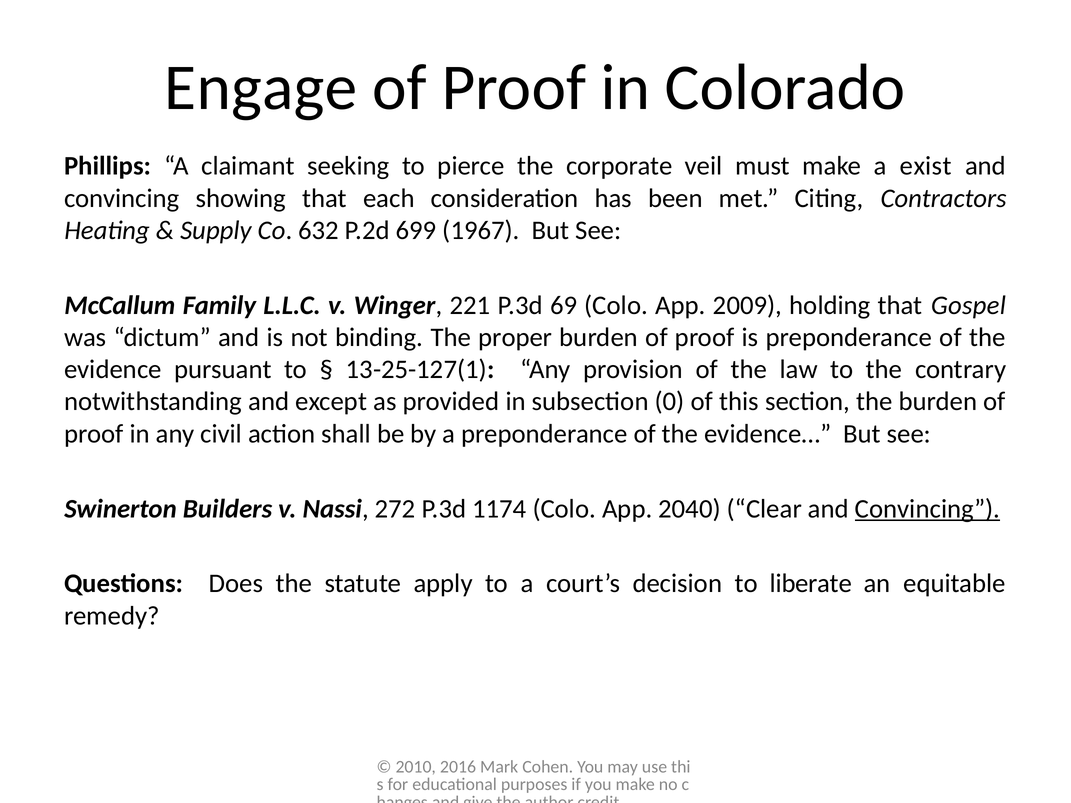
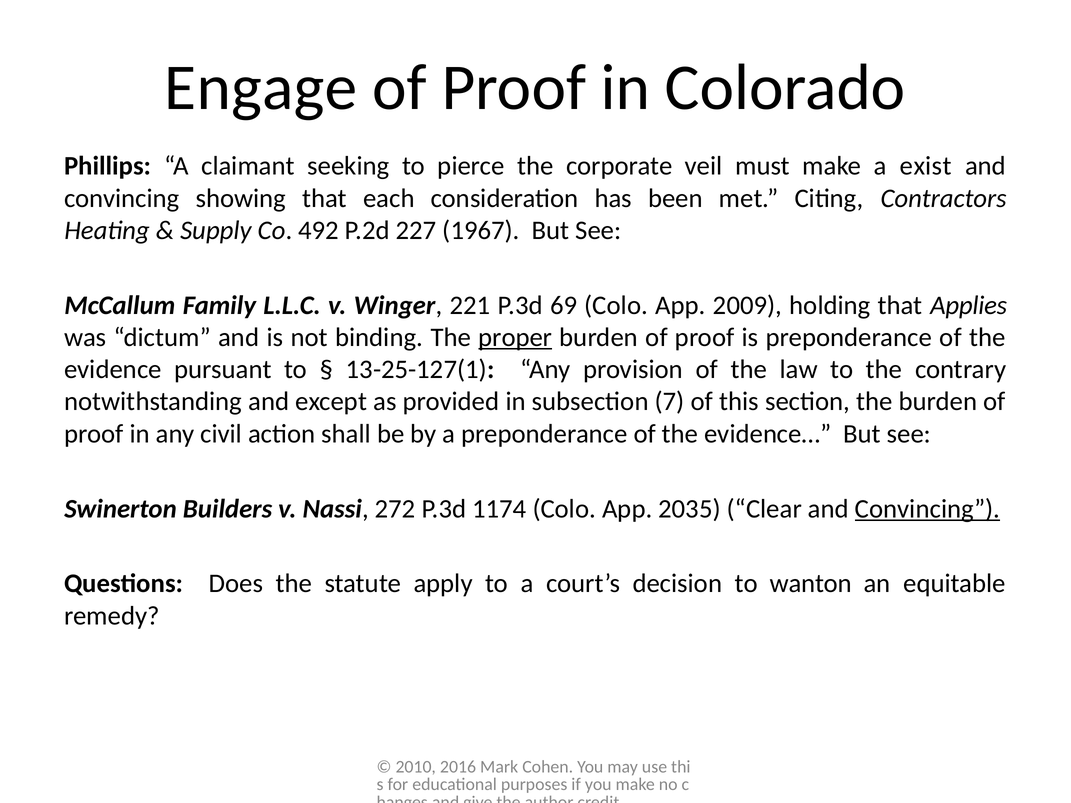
632: 632 -> 492 (319, 230)
699: 699 -> 227 (416, 230)
Gospel: Gospel -> Applies (969, 305)
proper underline: none -> present (515, 337)
0: 0 -> 7 (670, 402)
2040: 2040 -> 2035 (690, 509)
liberate: liberate -> wanton (811, 584)
